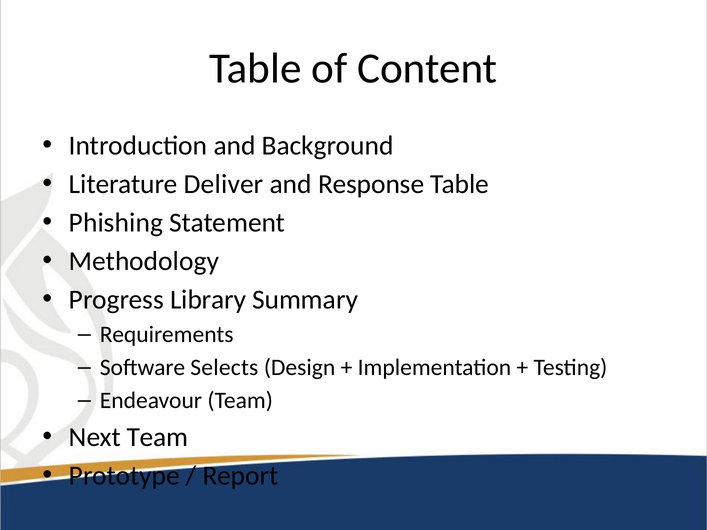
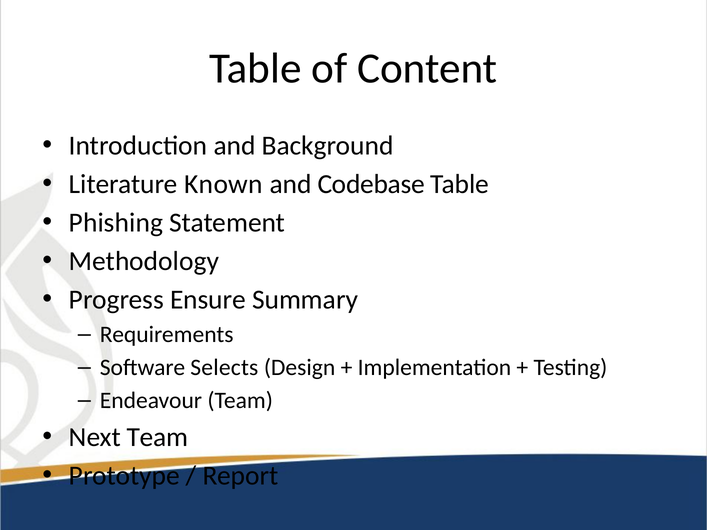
Deliver: Deliver -> Known (224, 184)
Response: Response -> Codebase (371, 184)
Library: Library -> Ensure (208, 300)
